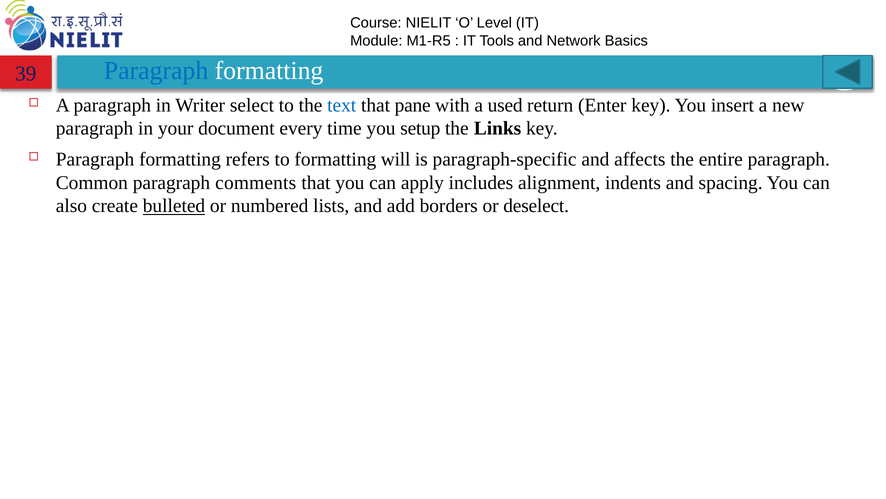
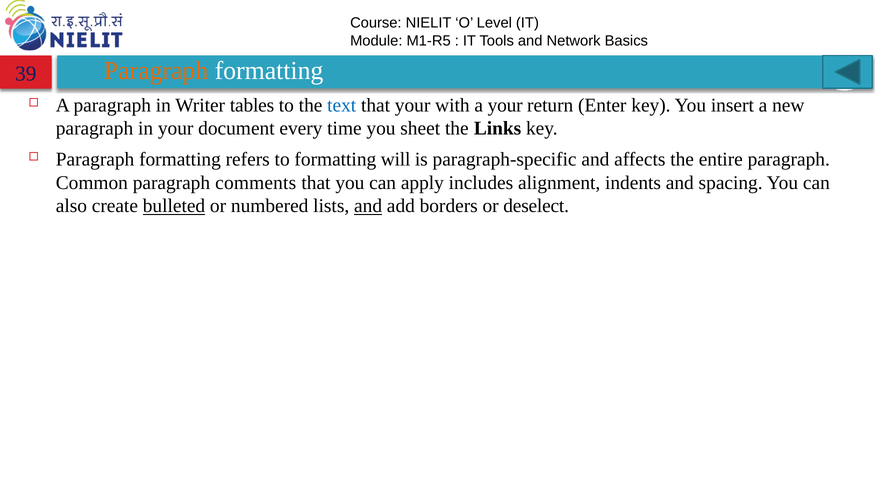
Paragraph colour: blue -> orange (156, 71)
select: select -> tables (252, 105)
that pane: pane -> your (413, 105)
a used: used -> your (505, 105)
setup: setup -> sheet (420, 128)
and underline: none -> present (368, 206)
